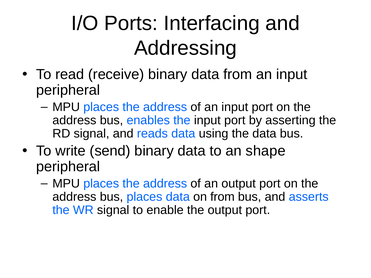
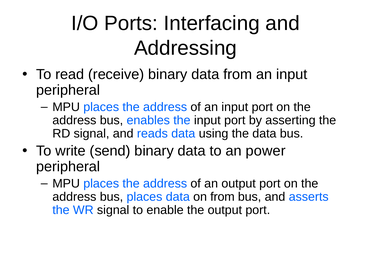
shape: shape -> power (266, 151)
